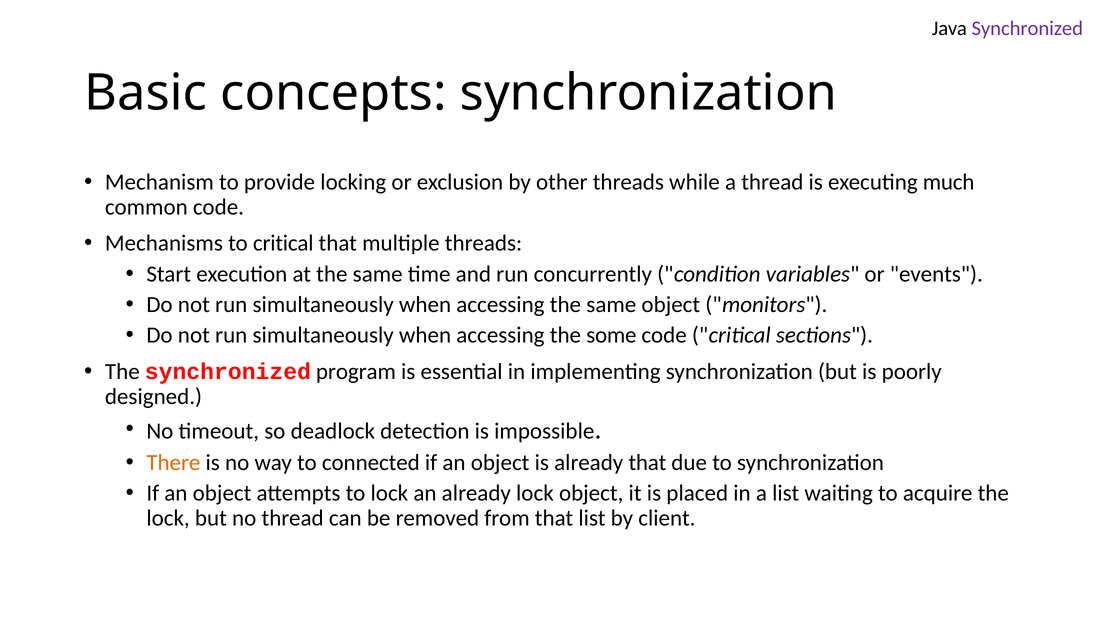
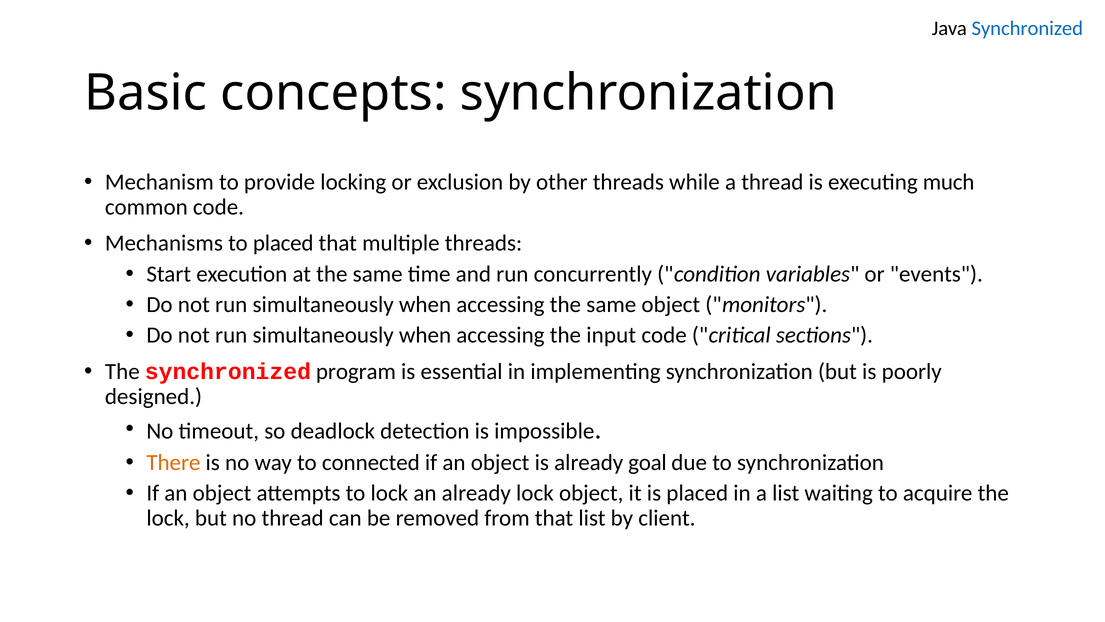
Synchronized colour: purple -> blue (1027, 28)
to critical: critical -> placed (283, 243)
some: some -> input (611, 335)
already that: that -> goal (647, 462)
